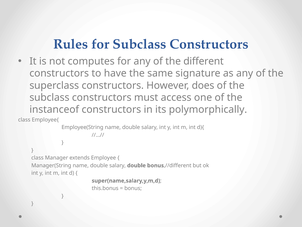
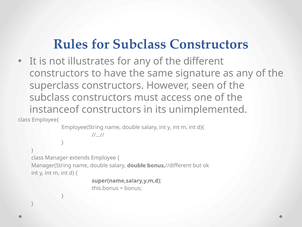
computes: computes -> illustrates (91, 61)
does: does -> seen (203, 85)
polymorphically: polymorphically -> unimplemented (208, 109)
